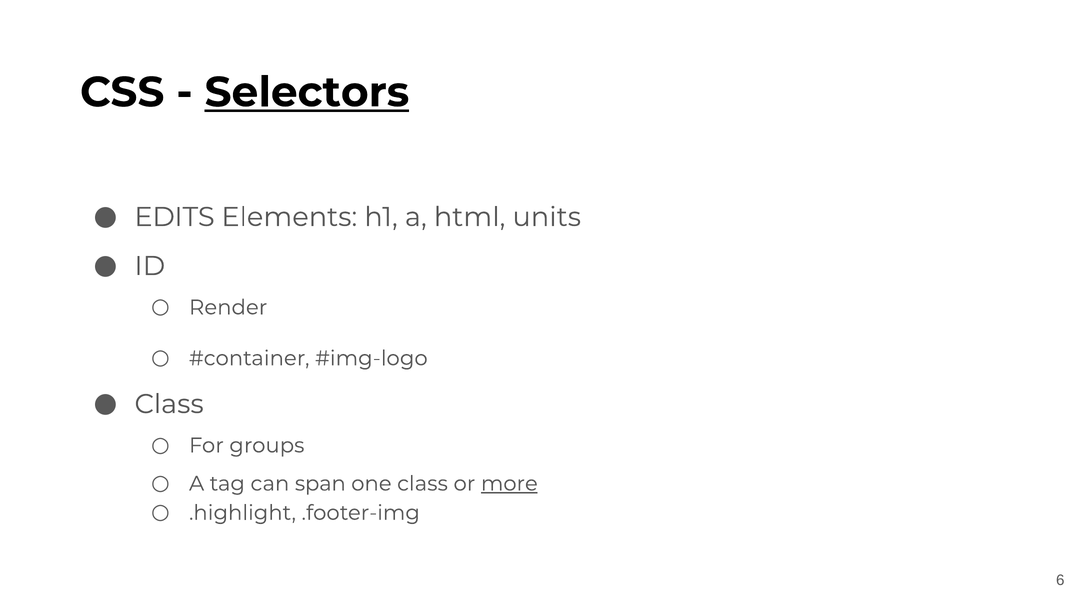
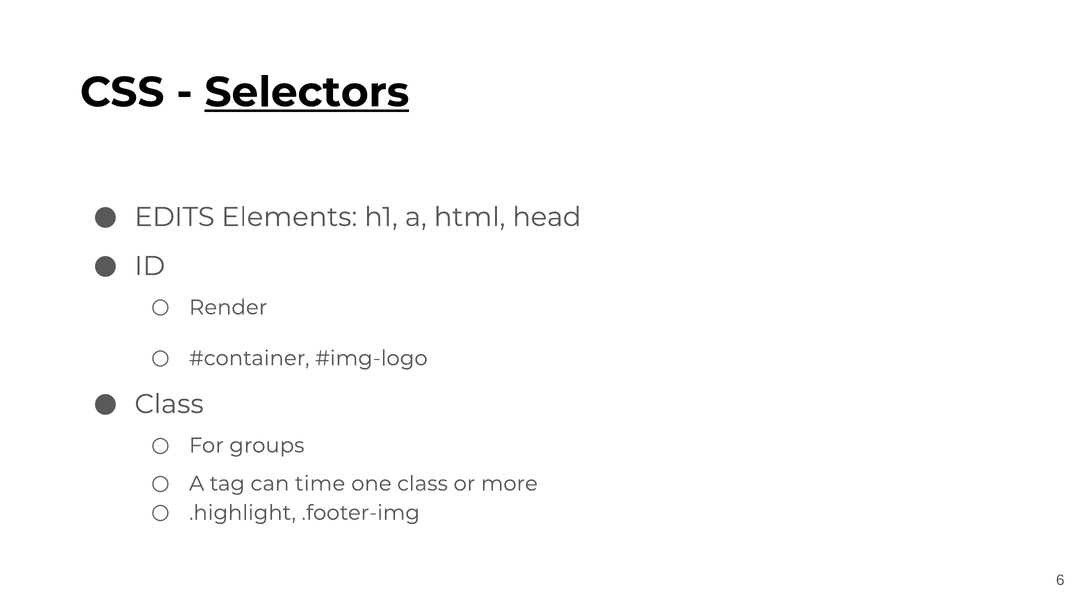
units: units -> head (547, 217)
span: span -> time (320, 484)
more underline: present -> none (509, 484)
